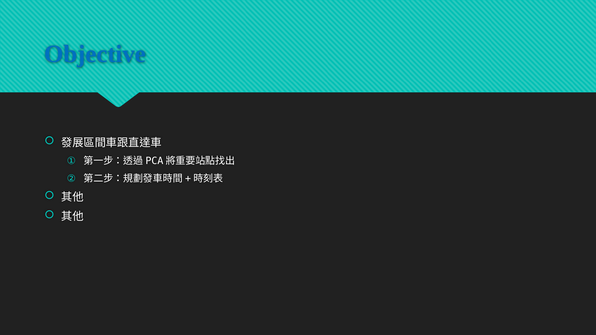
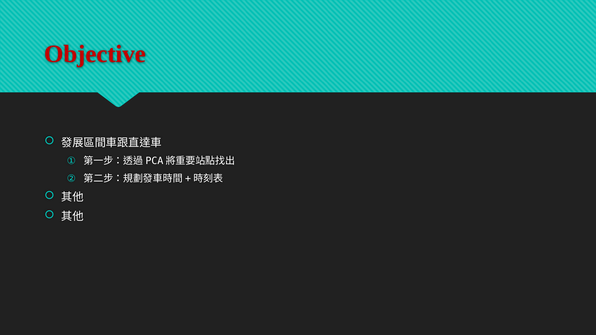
Objective colour: blue -> red (95, 54)
